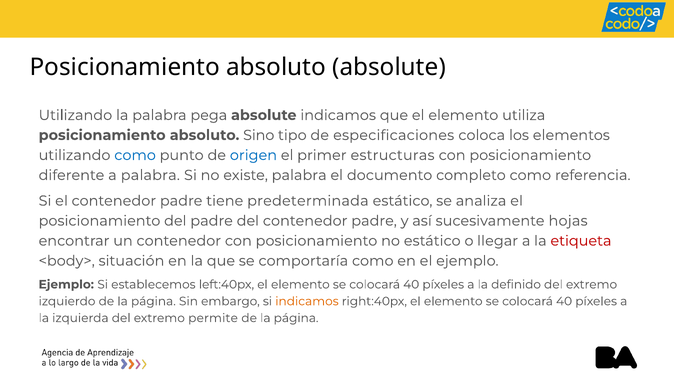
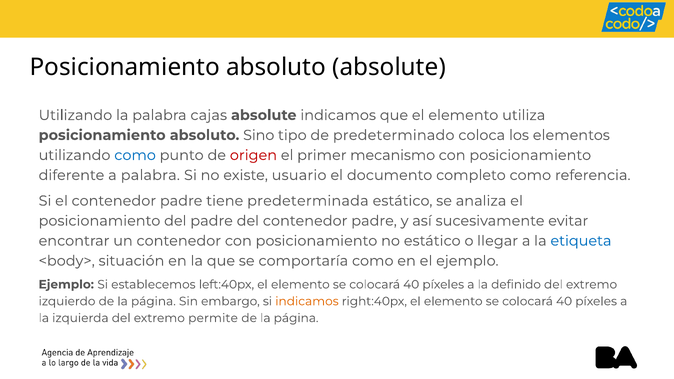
pega: pega -> cajas (209, 115)
especificaciones: especificaciones -> predeterminado (394, 135)
origen colour: blue -> red (253, 155)
estructuras: estructuras -> mecanismo (393, 155)
existe palabra: palabra -> usuario (299, 175)
hojas: hojas -> evitar (568, 221)
etiqueta colour: red -> blue (581, 241)
